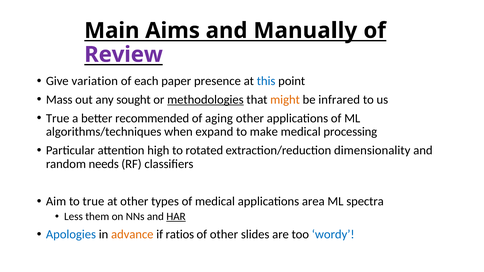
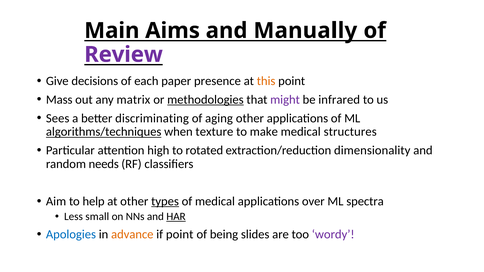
variation: variation -> decisions (95, 81)
this colour: blue -> orange (266, 81)
sought: sought -> matrix (133, 100)
might colour: orange -> purple (285, 100)
True: True -> Sees (58, 118)
recommended: recommended -> discriminating (152, 118)
algorithms/techniques underline: none -> present (104, 132)
expand: expand -> texture (214, 132)
processing: processing -> structures (350, 132)
to true: true -> help (94, 201)
types underline: none -> present (165, 201)
area: area -> over (313, 201)
them: them -> small (97, 217)
if ratios: ratios -> point (180, 235)
of other: other -> being (224, 235)
wordy colour: blue -> purple (333, 235)
